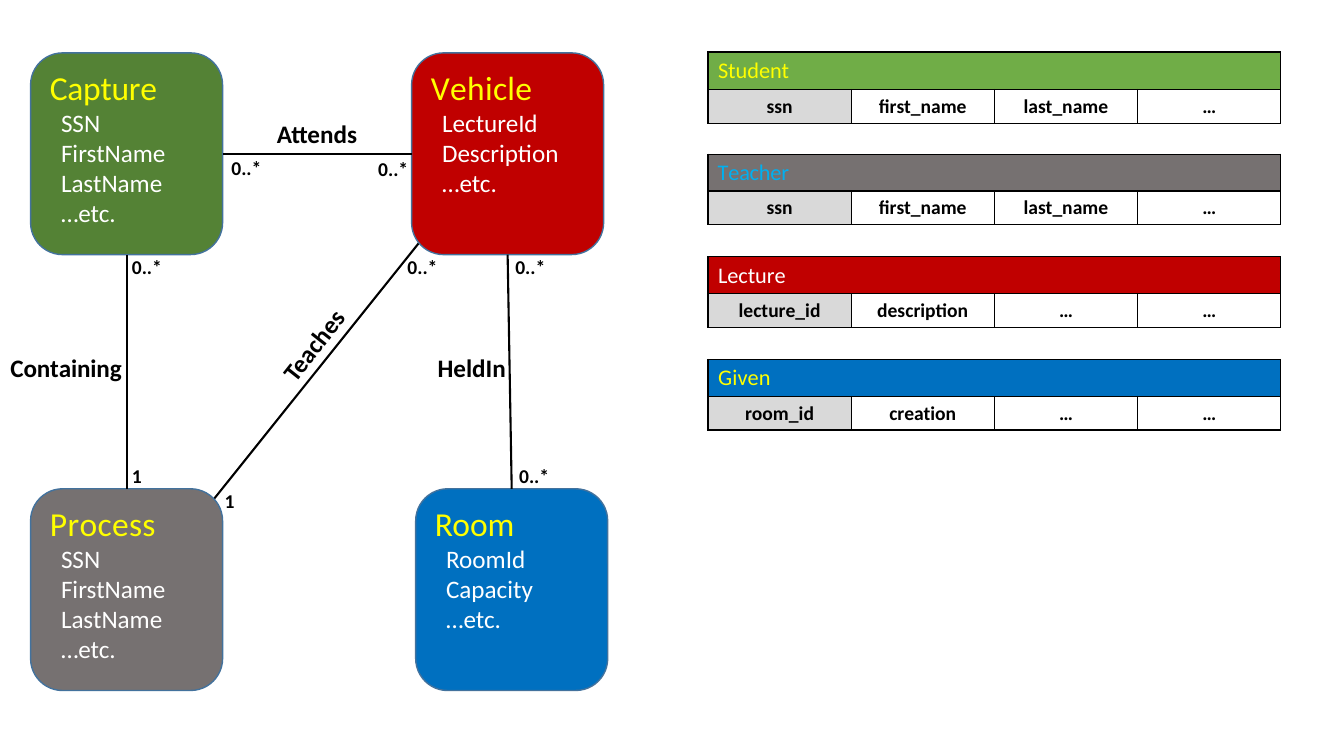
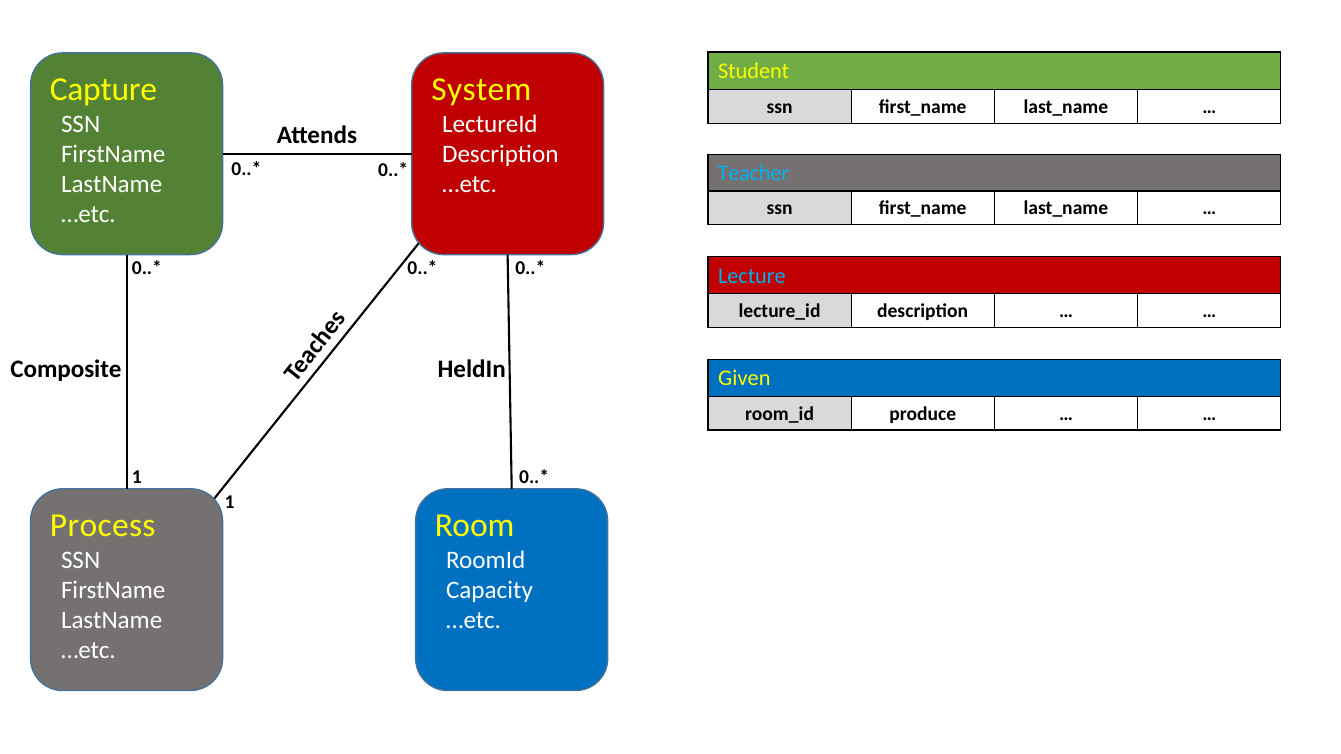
Vehicle: Vehicle -> System (481, 90)
Lecture colour: white -> light blue (752, 276)
Containing: Containing -> Composite (66, 369)
creation: creation -> produce (923, 414)
